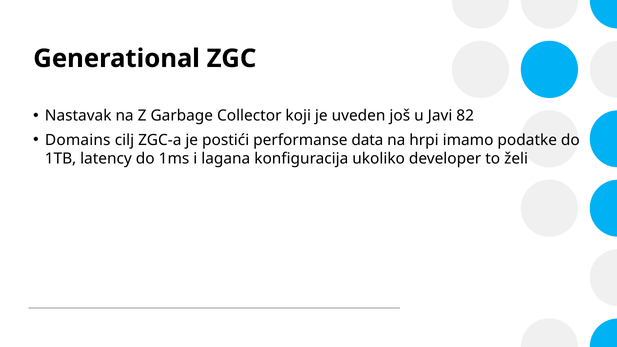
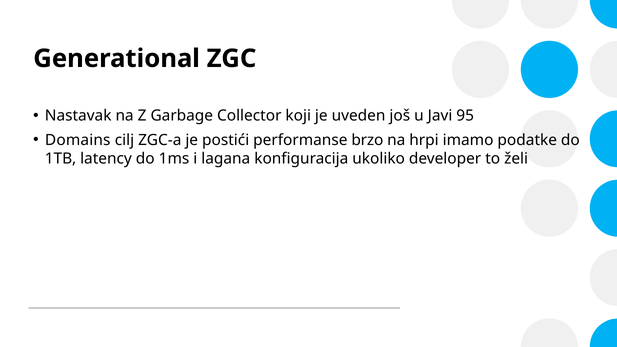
82: 82 -> 95 (465, 116)
data: data -> brzo (367, 140)
